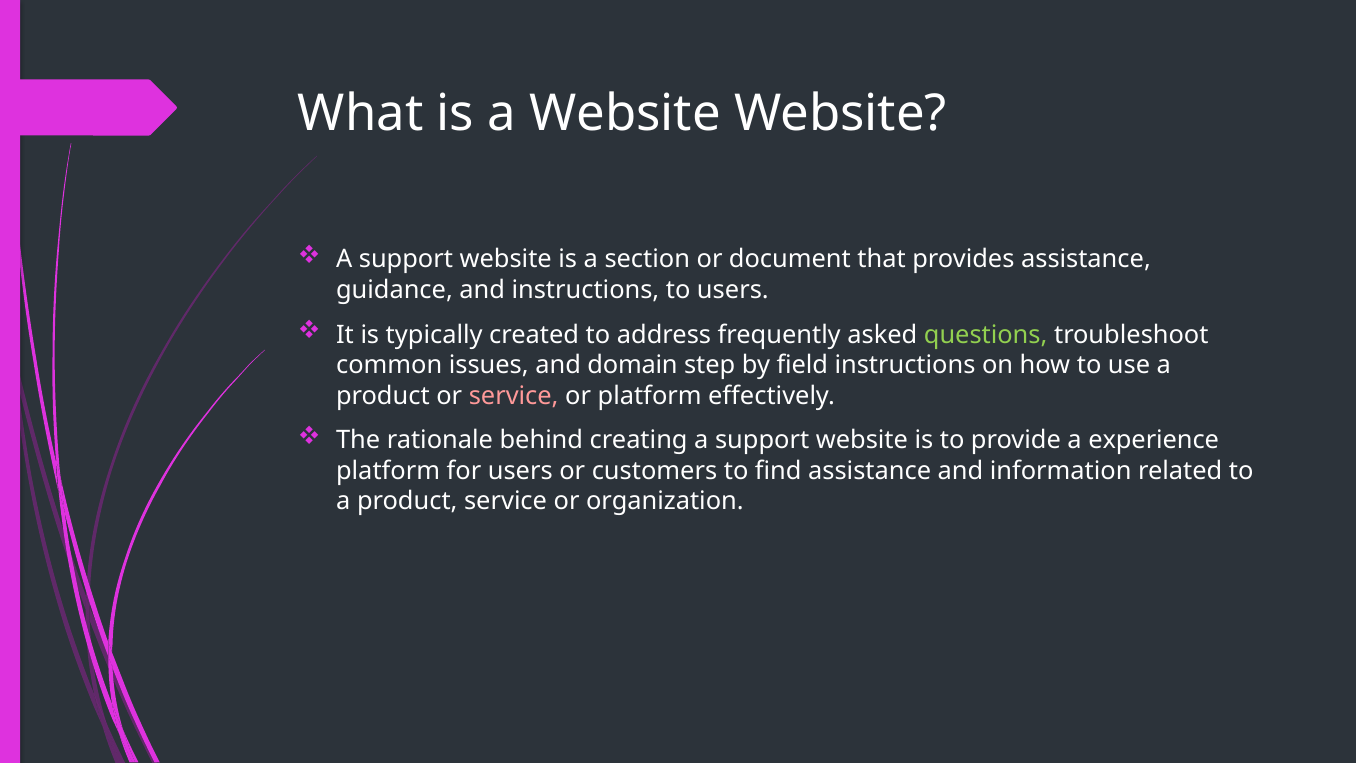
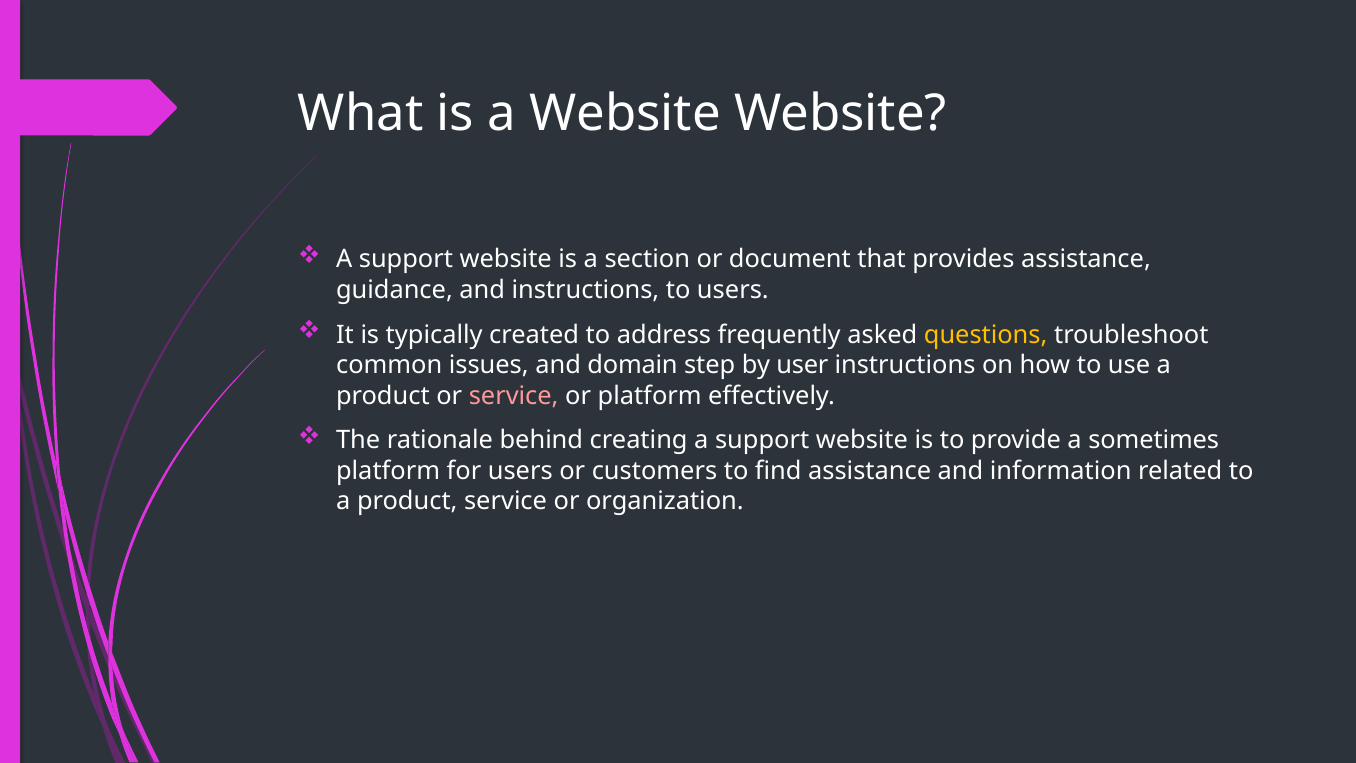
questions colour: light green -> yellow (986, 335)
field: field -> user (802, 365)
experience: experience -> sometimes (1154, 440)
